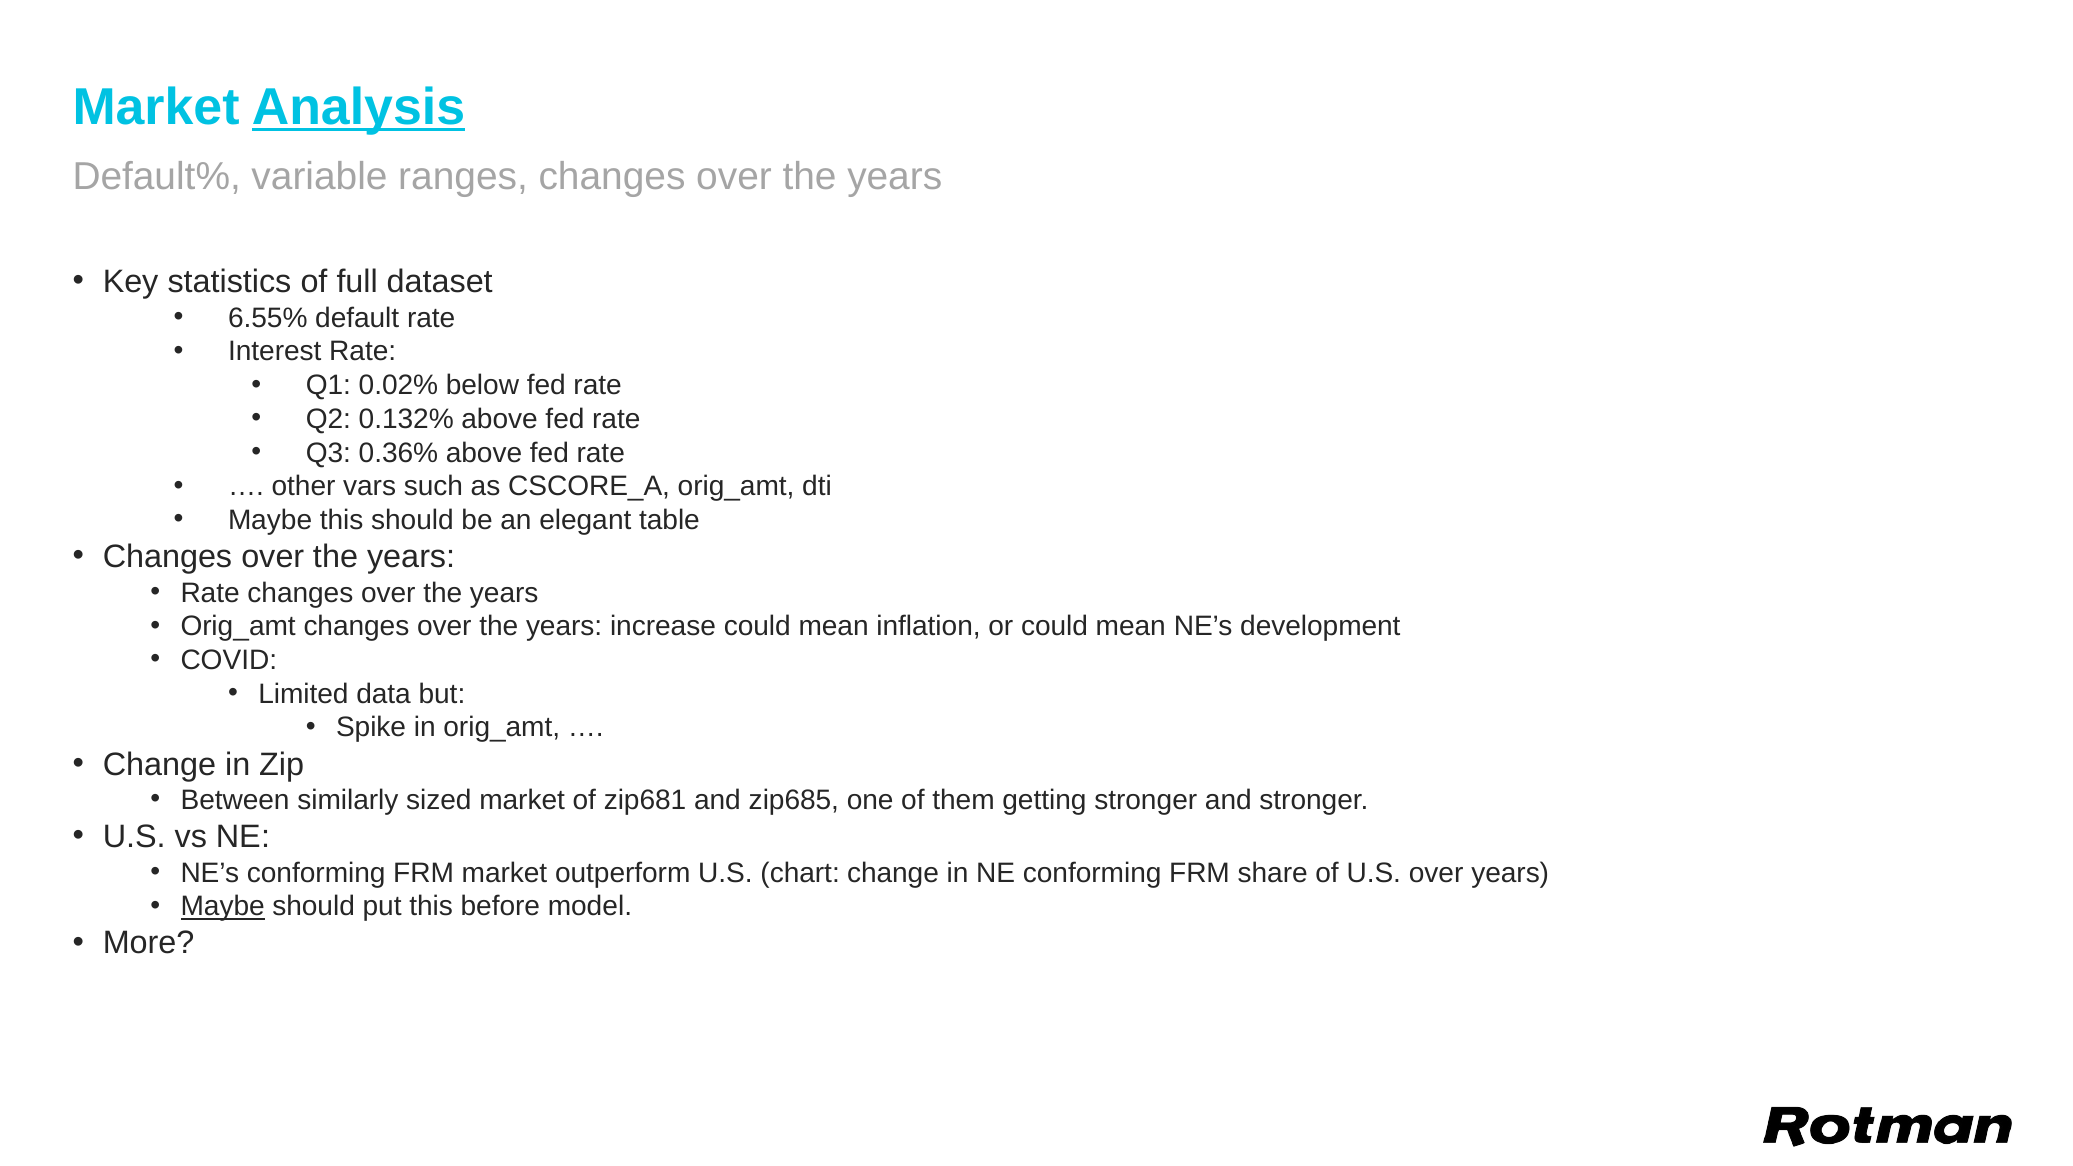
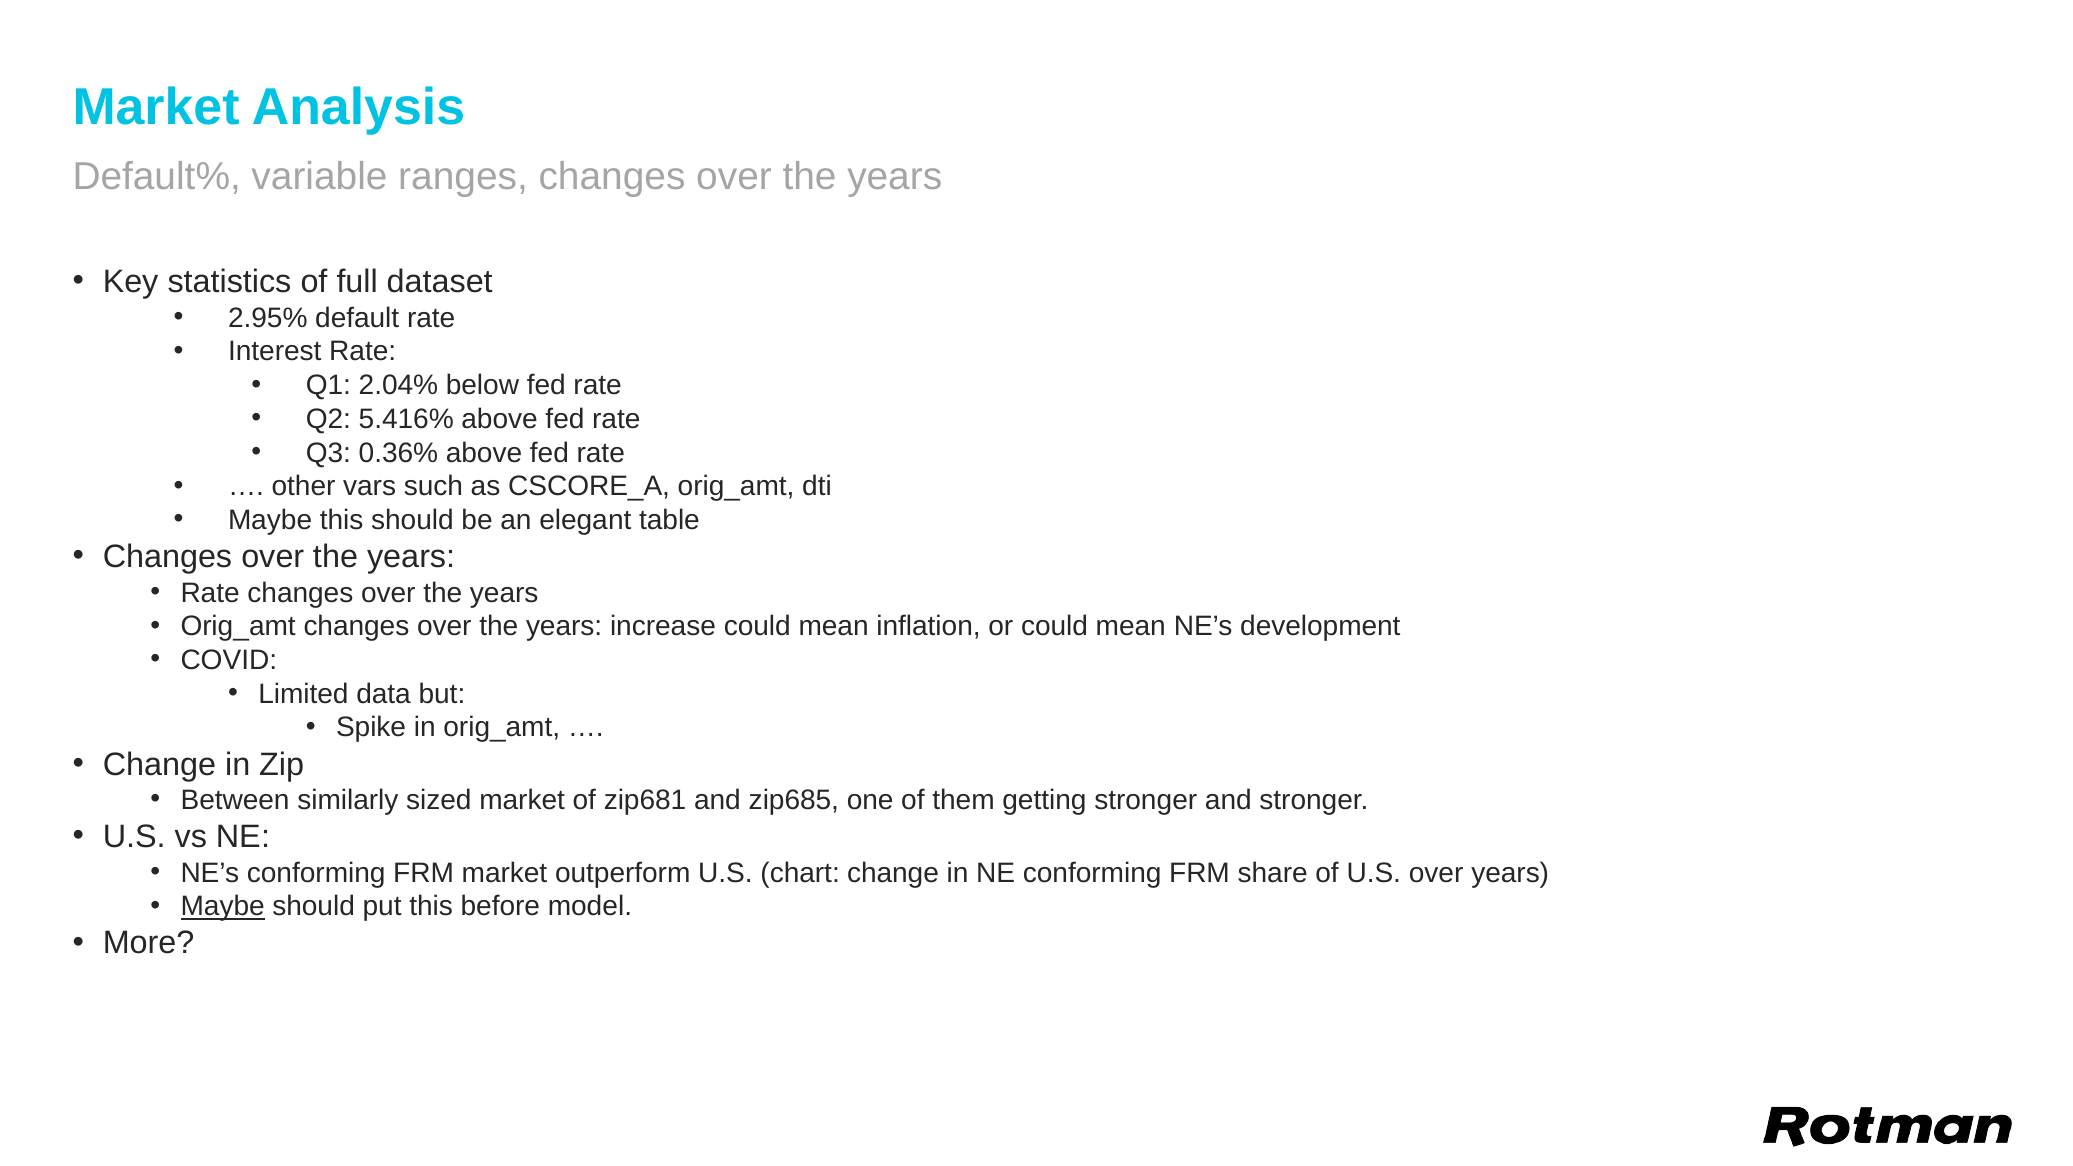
Analysis underline: present -> none (358, 107)
6.55%: 6.55% -> 2.95% (268, 318)
0.02%: 0.02% -> 2.04% (398, 385)
0.132%: 0.132% -> 5.416% (406, 419)
